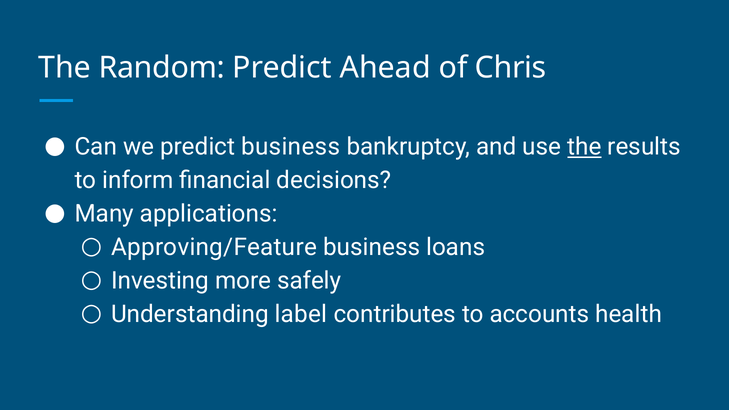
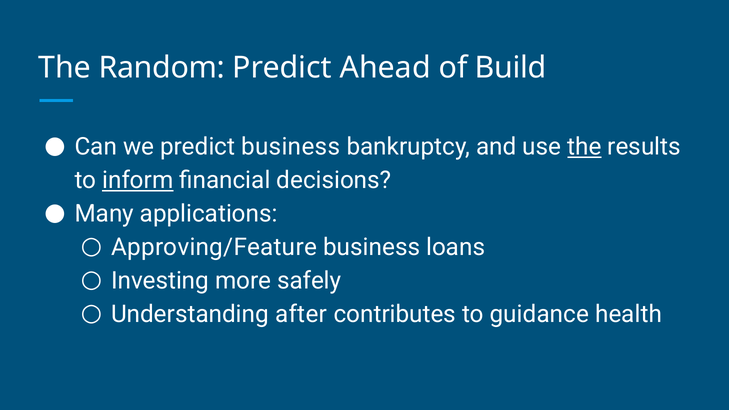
Chris: Chris -> Build (511, 68)
inform underline: none -> present (138, 180)
label: label -> after (301, 314)
accounts: accounts -> guidance (539, 314)
